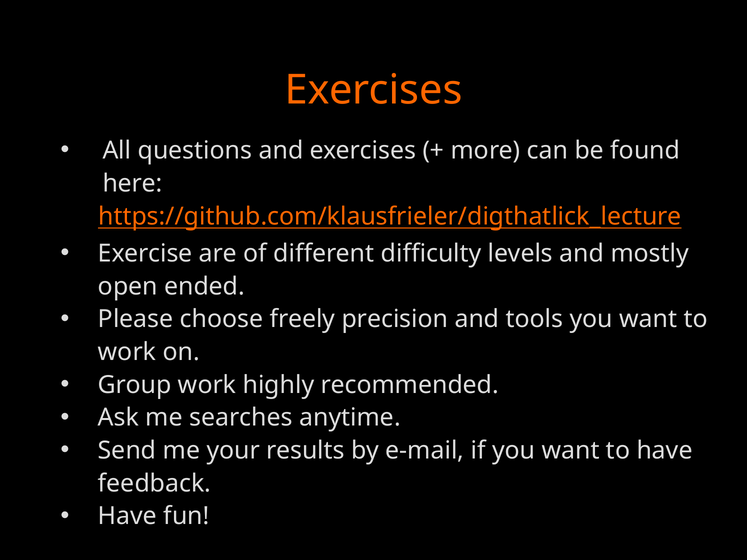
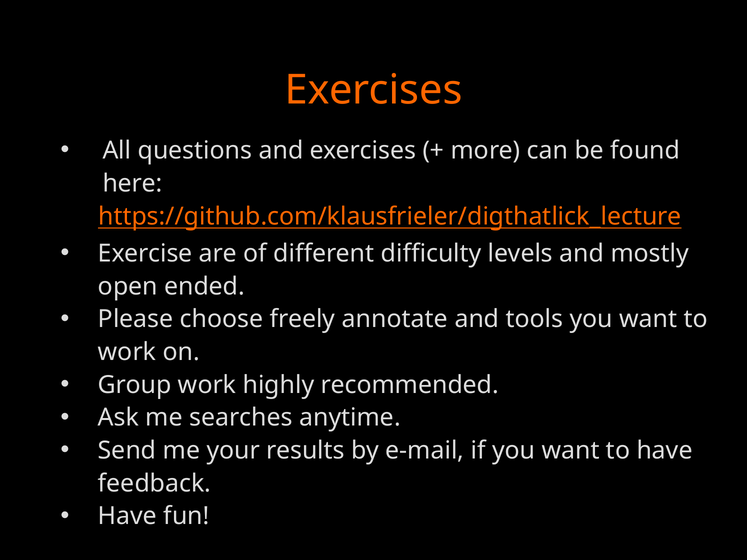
precision: precision -> annotate (395, 319)
